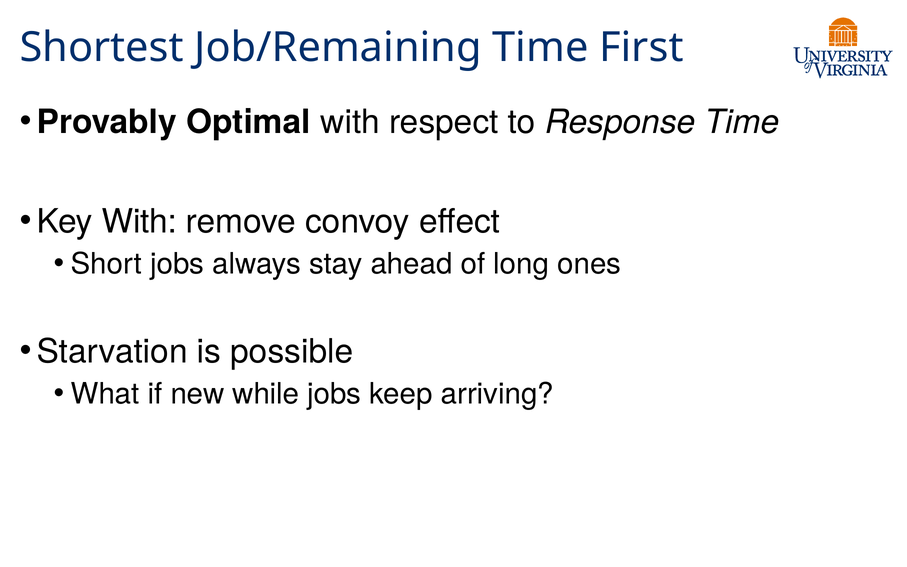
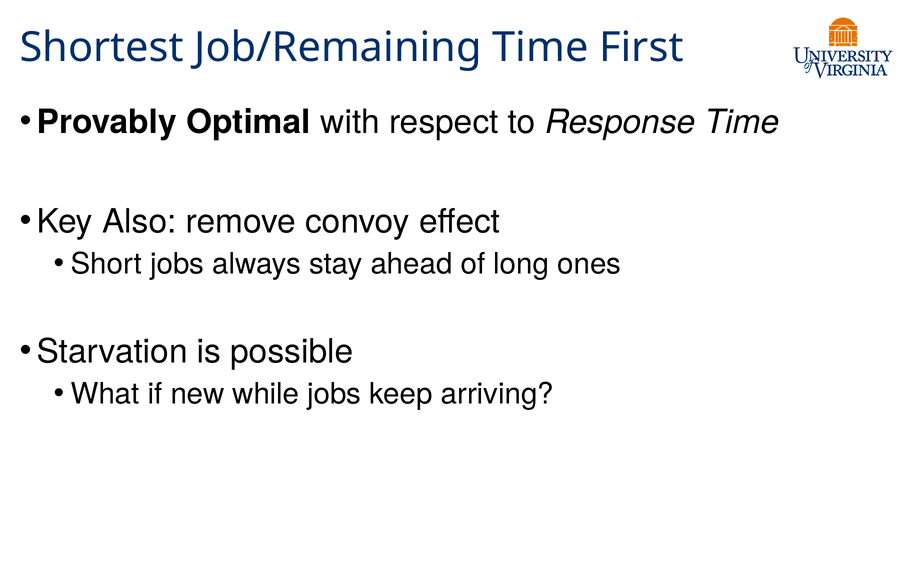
Key With: With -> Also (139, 222)
